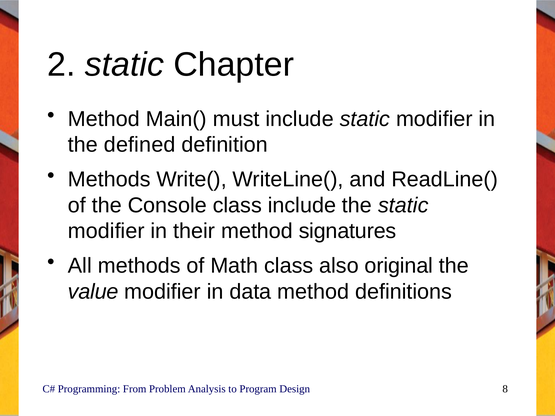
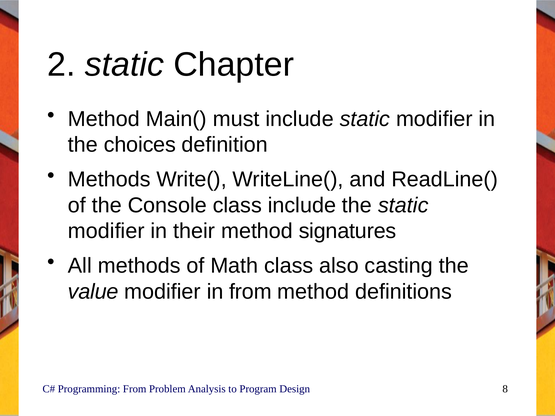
defined: defined -> choices (140, 145)
original: original -> casting (399, 266)
in data: data -> from (250, 292)
